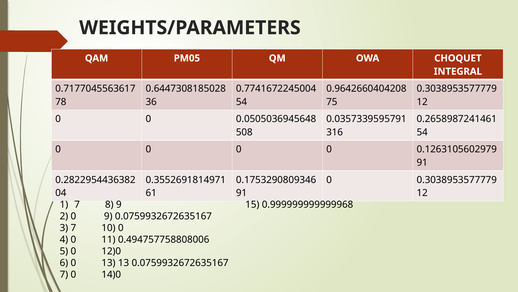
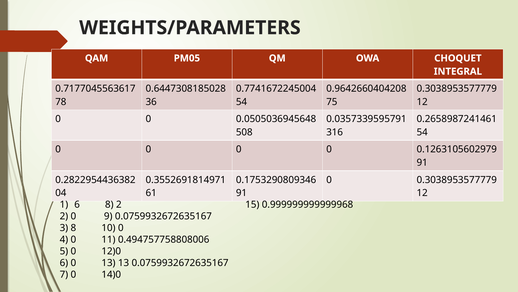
7: 7 -> 6 (77, 204)
8 9: 9 -> 2 (119, 204)
3 7: 7 -> 8 (73, 227)
